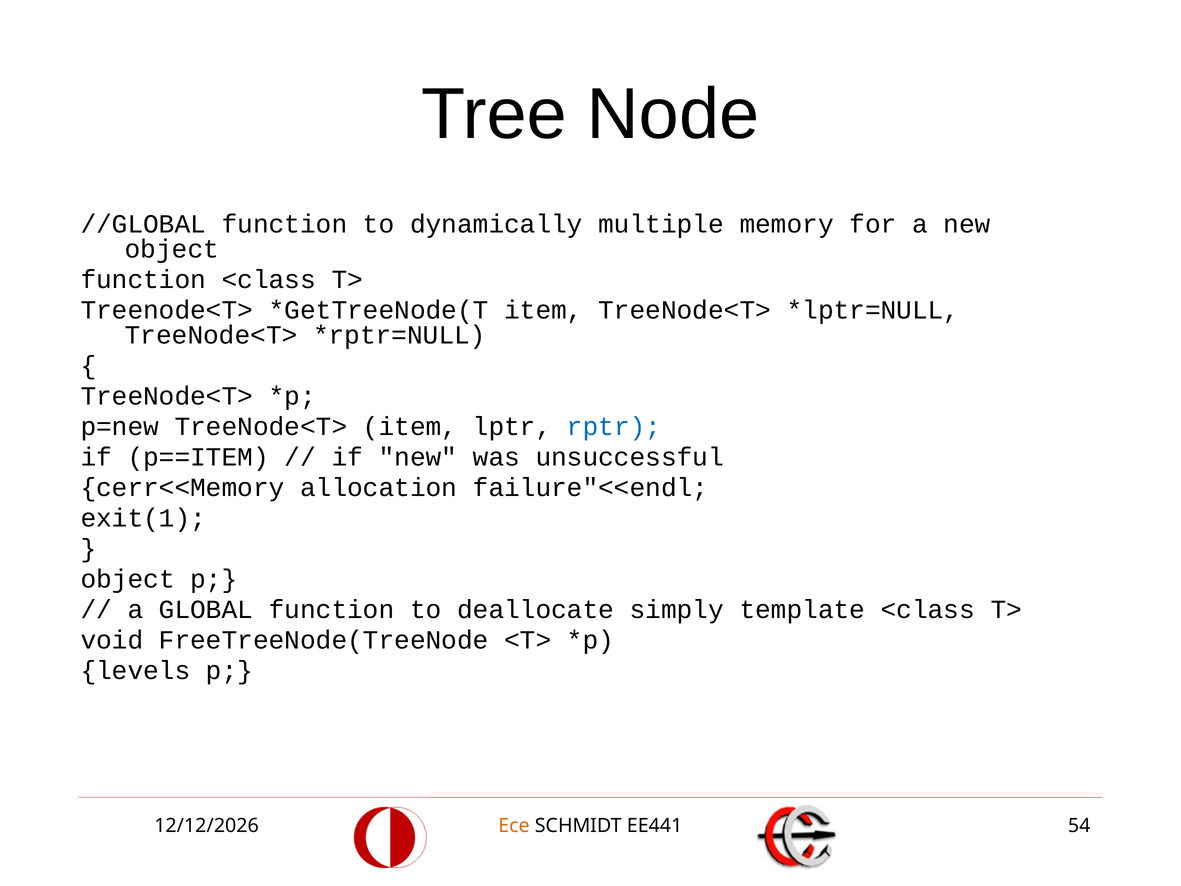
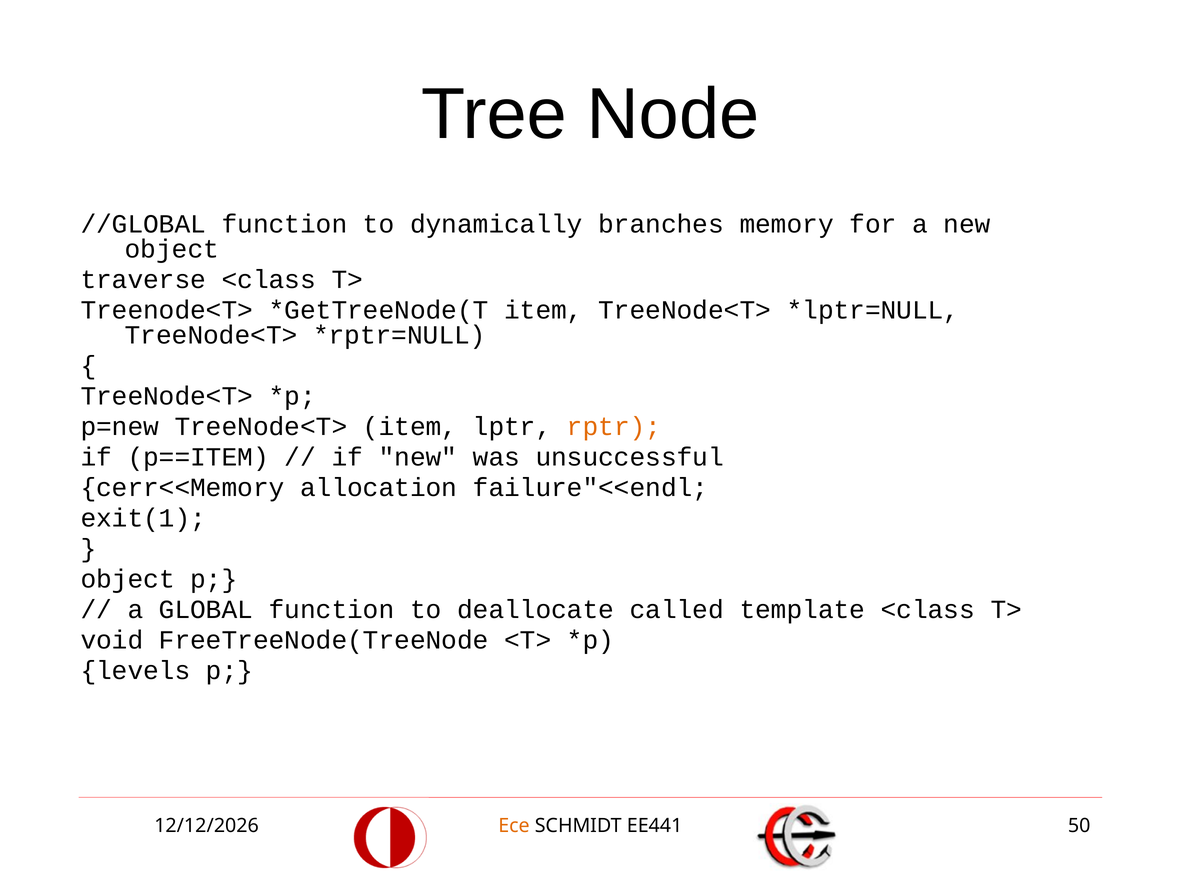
multiple: multiple -> branches (661, 224)
function: function -> traverse (143, 280)
rptr colour: blue -> orange (614, 427)
simply: simply -> called (677, 609)
54: 54 -> 50 (1079, 826)
